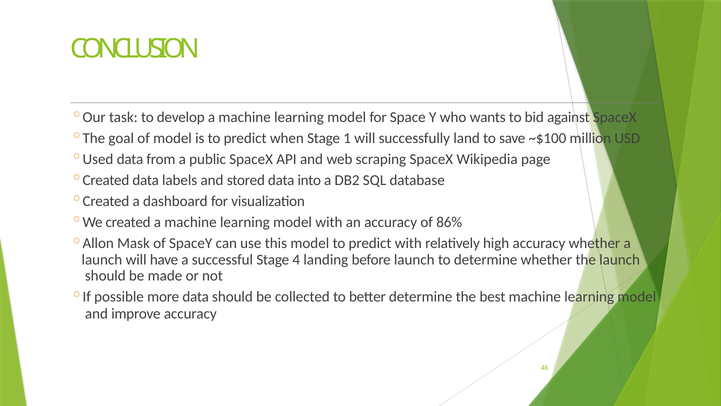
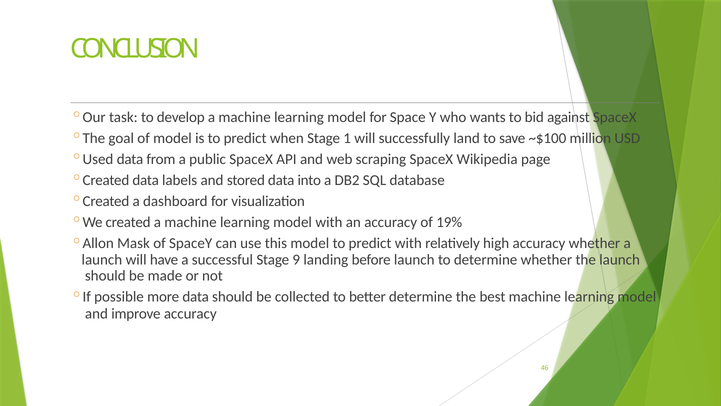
86%: 86% -> 19% (449, 222)
4: 4 -> 9 (296, 259)
